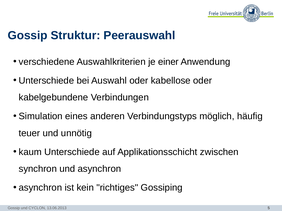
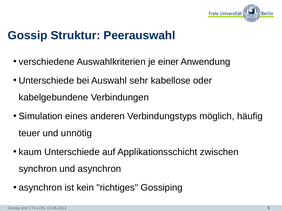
Auswahl oder: oder -> sehr (139, 81)
